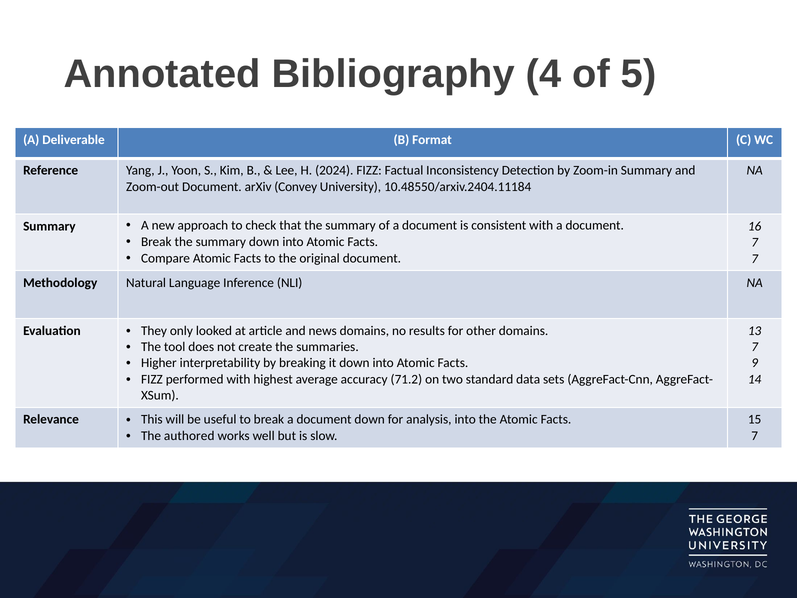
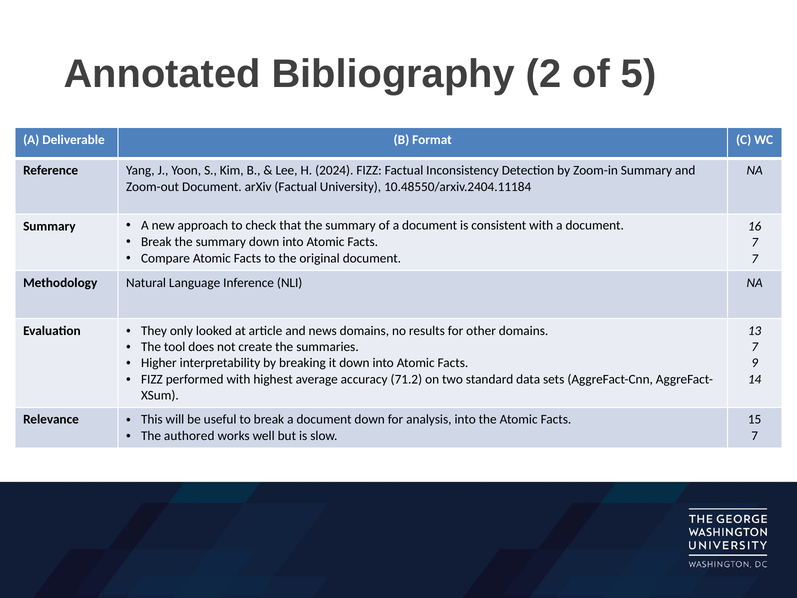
4: 4 -> 2 (544, 74)
arXiv Convey: Convey -> Factual (296, 187)
